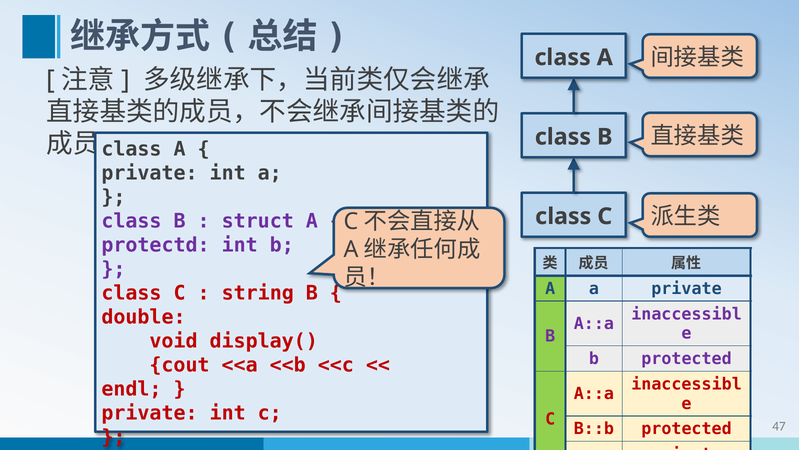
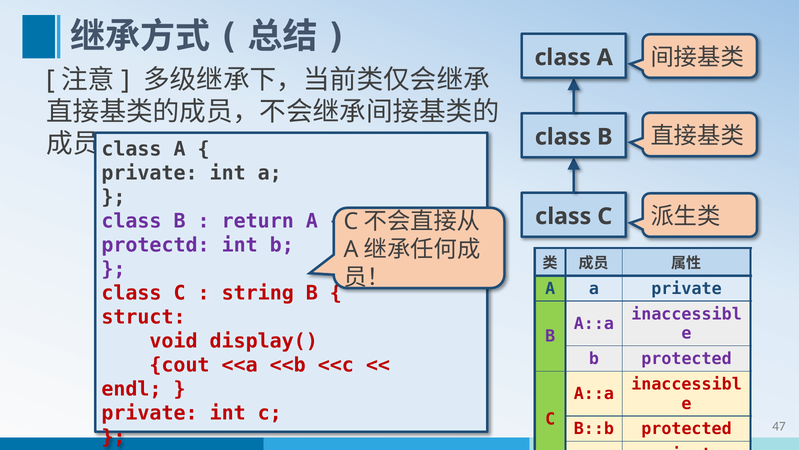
struct: struct -> return (258, 221)
double: double -> struct (143, 317)
